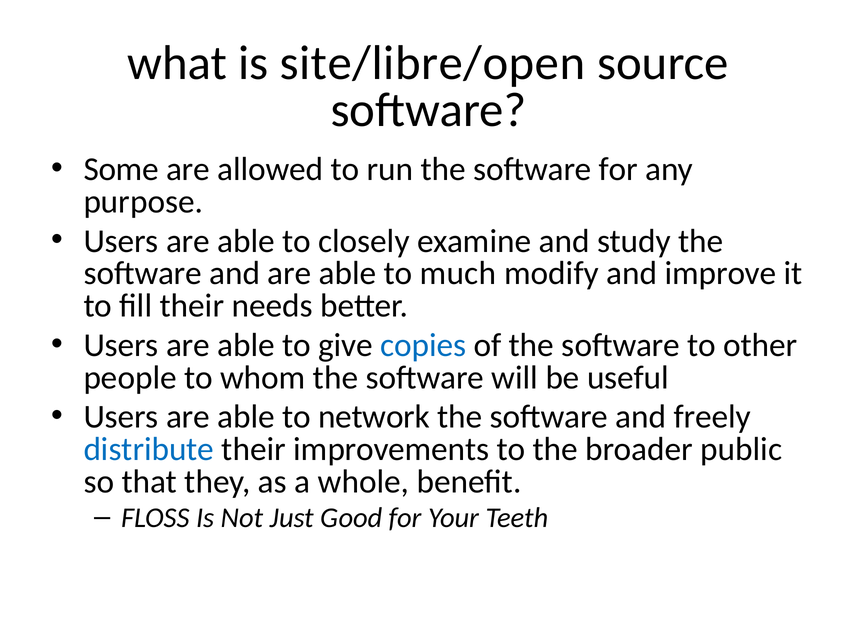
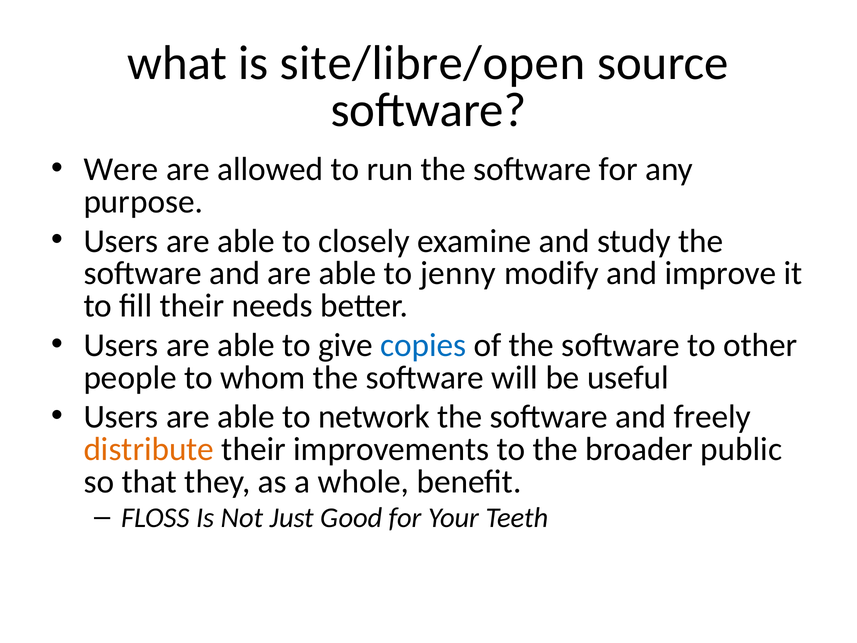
Some: Some -> Were (121, 169)
much: much -> jenny (458, 273)
distribute colour: blue -> orange (149, 449)
